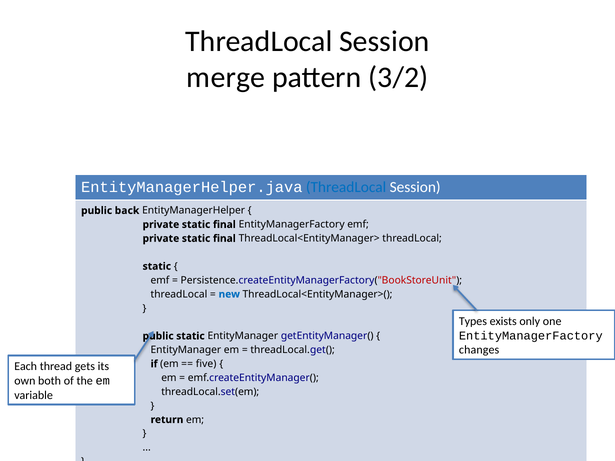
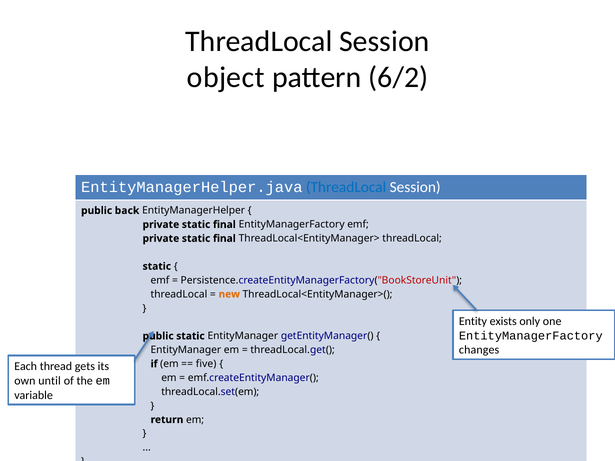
merge: merge -> object (226, 77)
3/2: 3/2 -> 6/2 (398, 77)
new colour: blue -> orange (229, 294)
Types: Types -> Entity (473, 322)
both: both -> until (50, 381)
